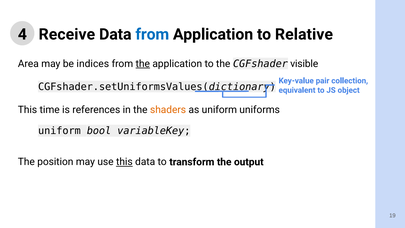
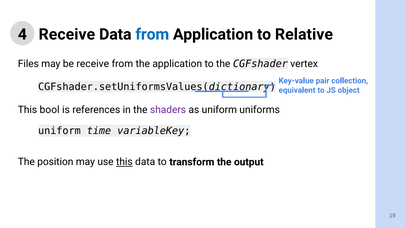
Area: Area -> Files (28, 64)
be indices: indices -> receive (93, 64)
the underline: present -> none (143, 64)
visible: visible -> vertex (304, 64)
time: time -> bool (50, 110)
shaders colour: orange -> purple (168, 110)
bool: bool -> time (99, 131)
